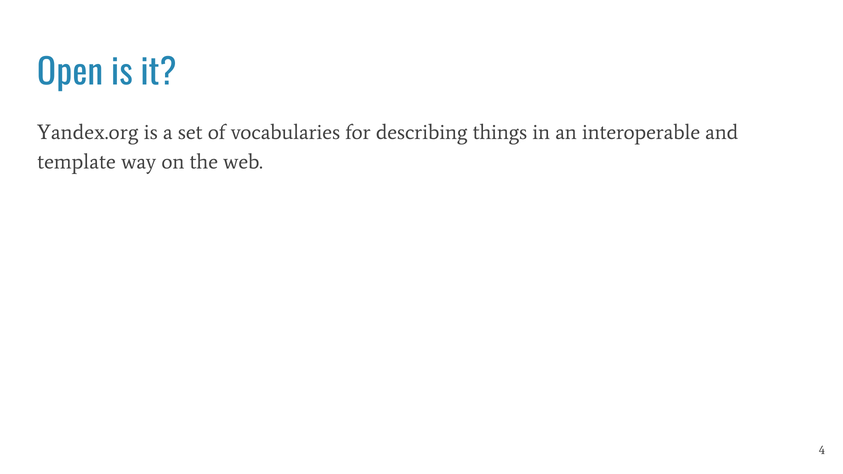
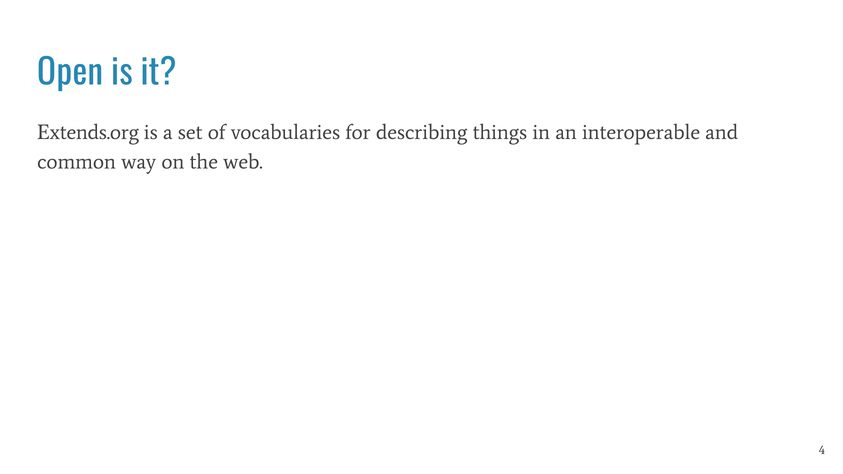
Yandex.org: Yandex.org -> Extends.org (88, 133)
template: template -> common (77, 162)
